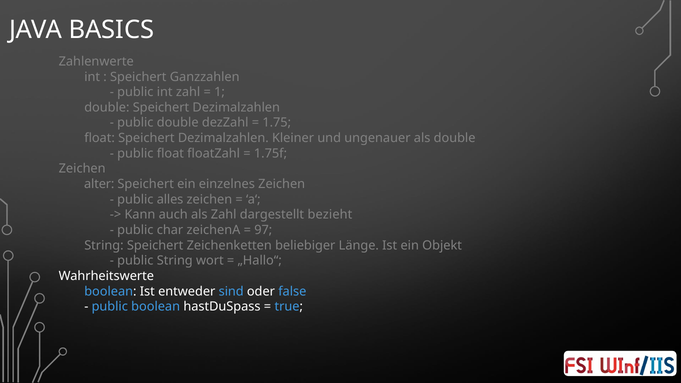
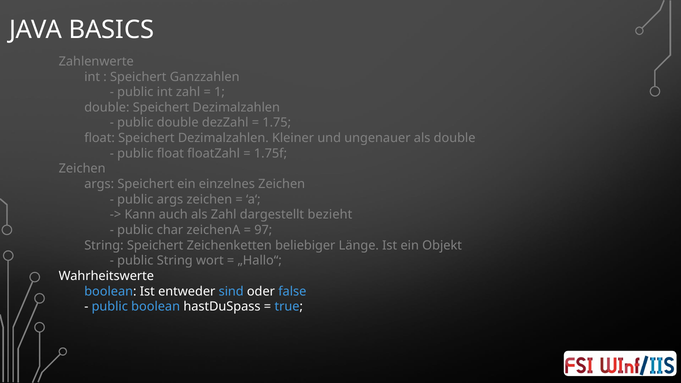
alter: alter -> args (99, 184)
public alles: alles -> args (170, 199)
